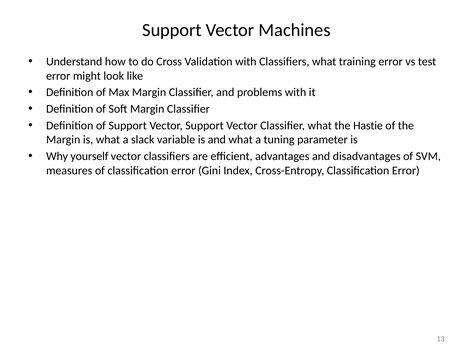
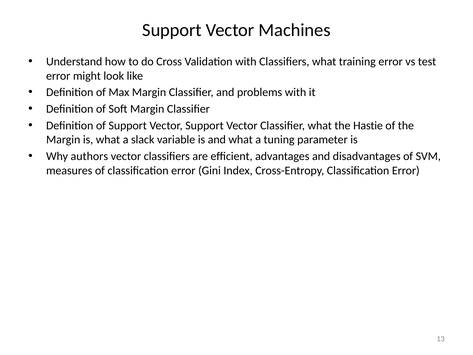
yourself: yourself -> authors (89, 156)
